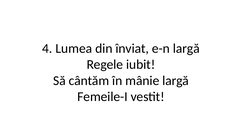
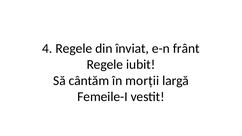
4 Lumea: Lumea -> Regele (74, 48)
e-n largă: largă -> frânt (186, 48)
mânie: mânie -> morții (142, 81)
